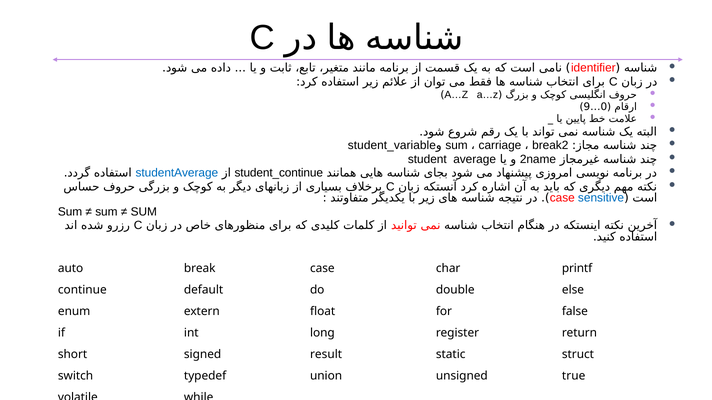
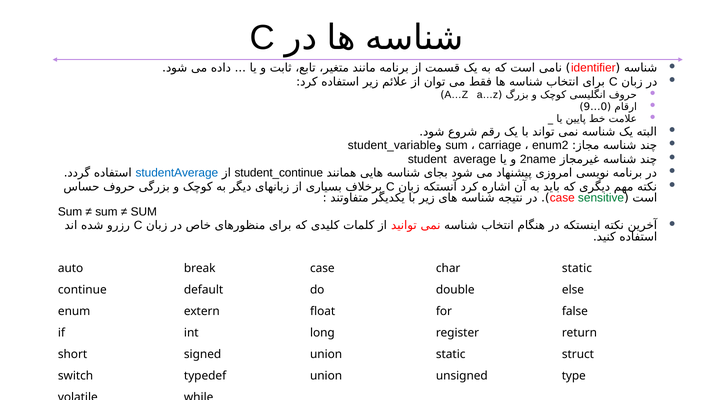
break2: break2 -> enum2 (550, 146)
sensitive colour: blue -> green (601, 198)
char printf: printf -> static (577, 269)
signed result: result -> union (326, 355)
true: true -> type (574, 376)
